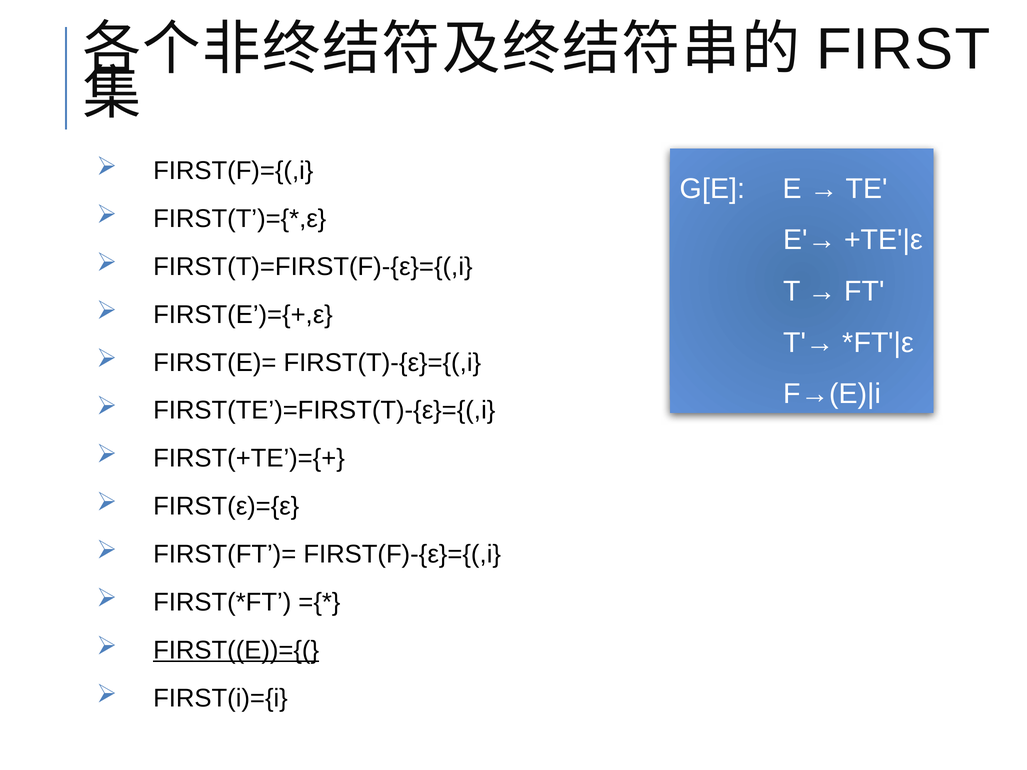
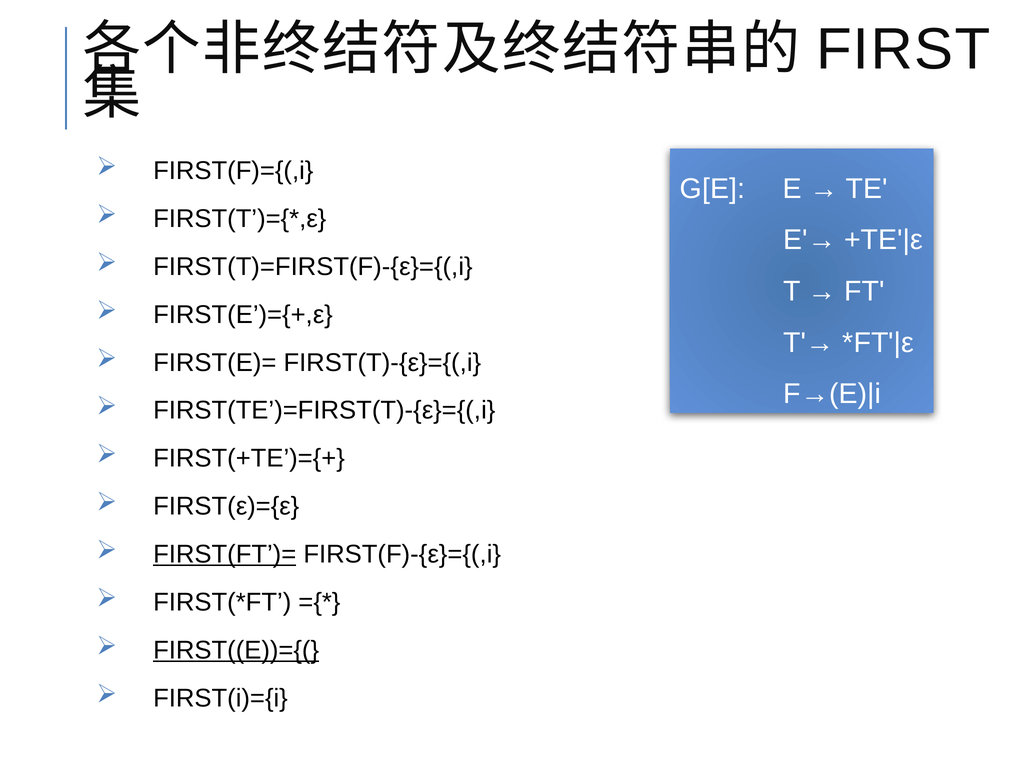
FIRST(FT’)= underline: none -> present (225, 555)
